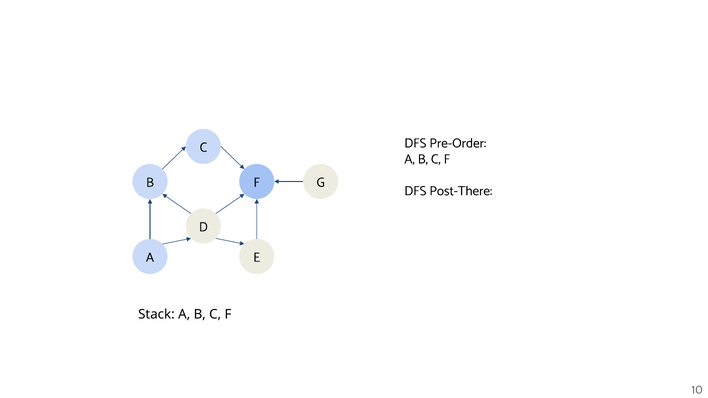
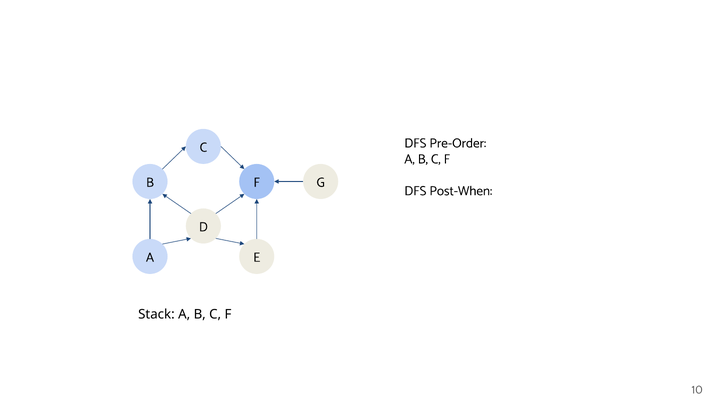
Post-There: Post-There -> Post-When (461, 191)
